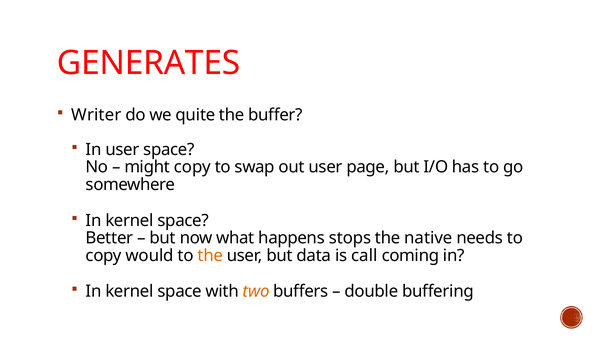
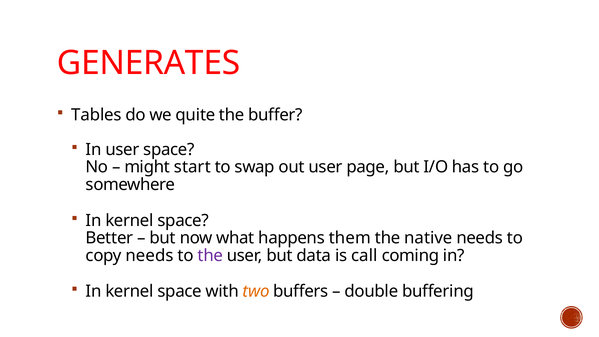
Writer: Writer -> Tables (96, 115)
might copy: copy -> start (192, 167)
stops: stops -> them (350, 238)
copy would: would -> needs (149, 255)
the colour: orange -> purple (210, 255)
